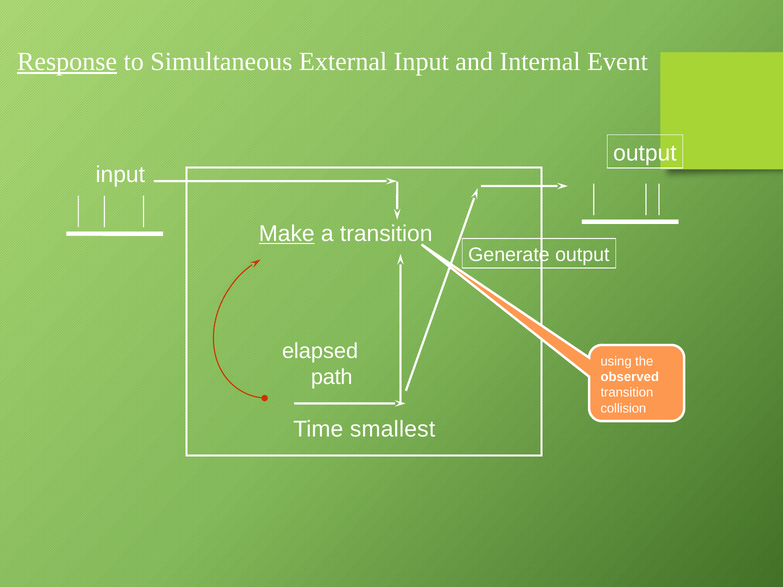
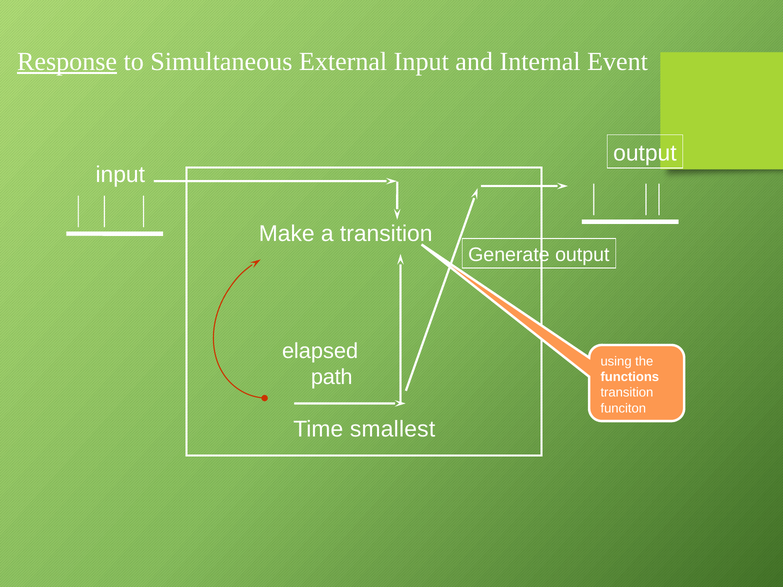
Make underline: present -> none (287, 234)
observed: observed -> functions (630, 377)
collision: collision -> funciton (623, 408)
